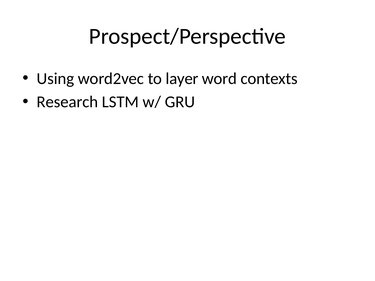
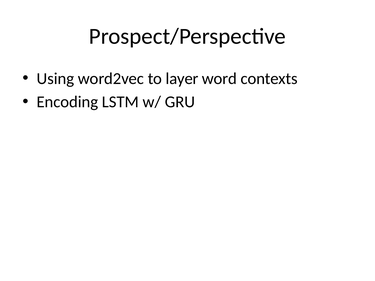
Research: Research -> Encoding (67, 102)
